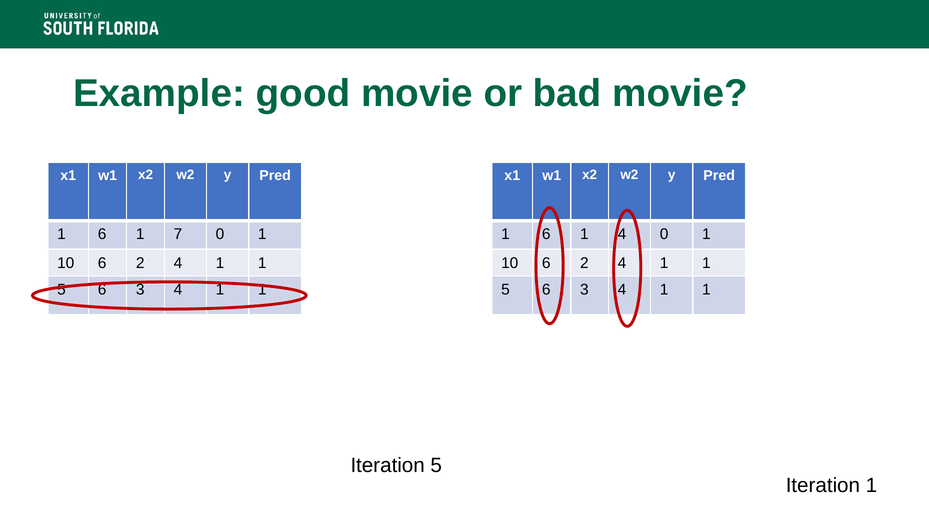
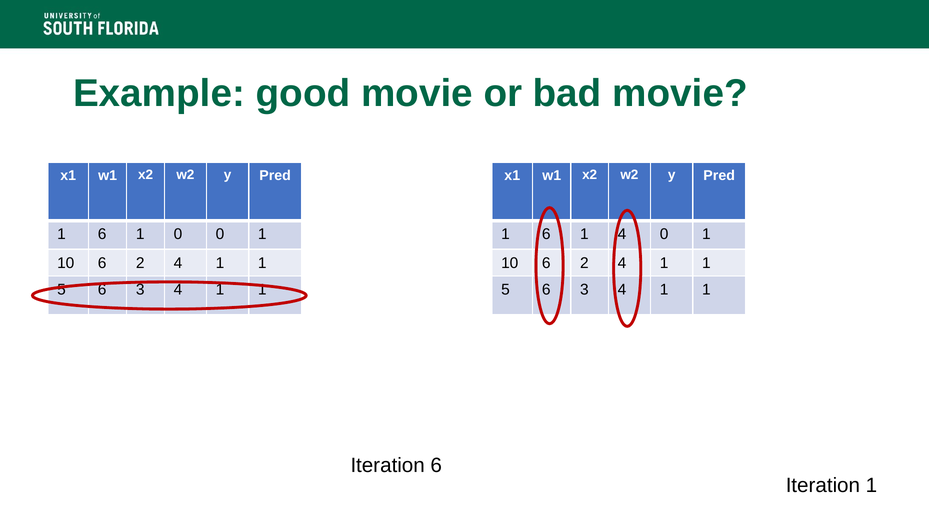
1 7: 7 -> 0 (178, 234)
Iteration 5: 5 -> 6 (436, 465)
